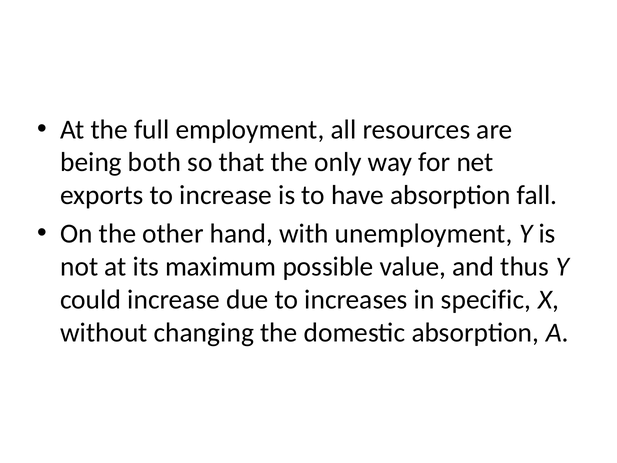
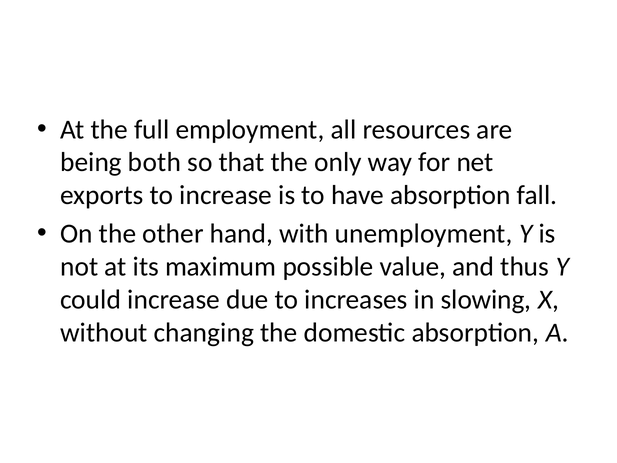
specific: specific -> slowing (486, 299)
